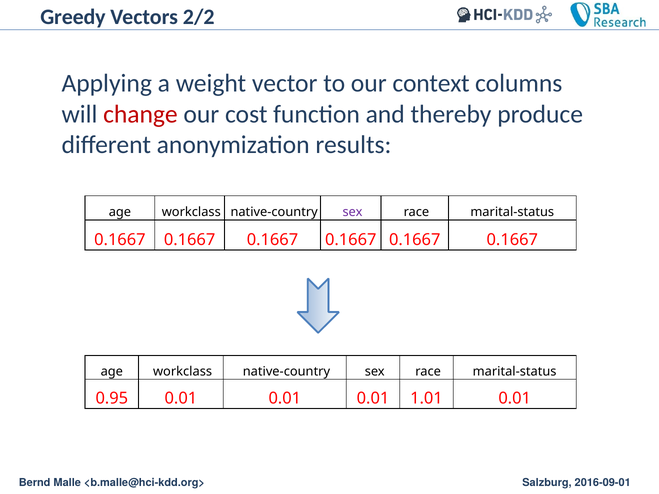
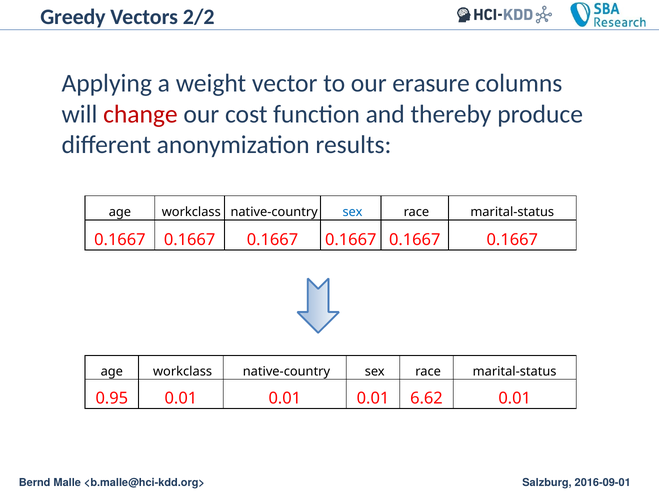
context: context -> erasure (431, 83)
sex colour: purple -> blue (353, 212)
1.01: 1.01 -> 6.62 (426, 399)
